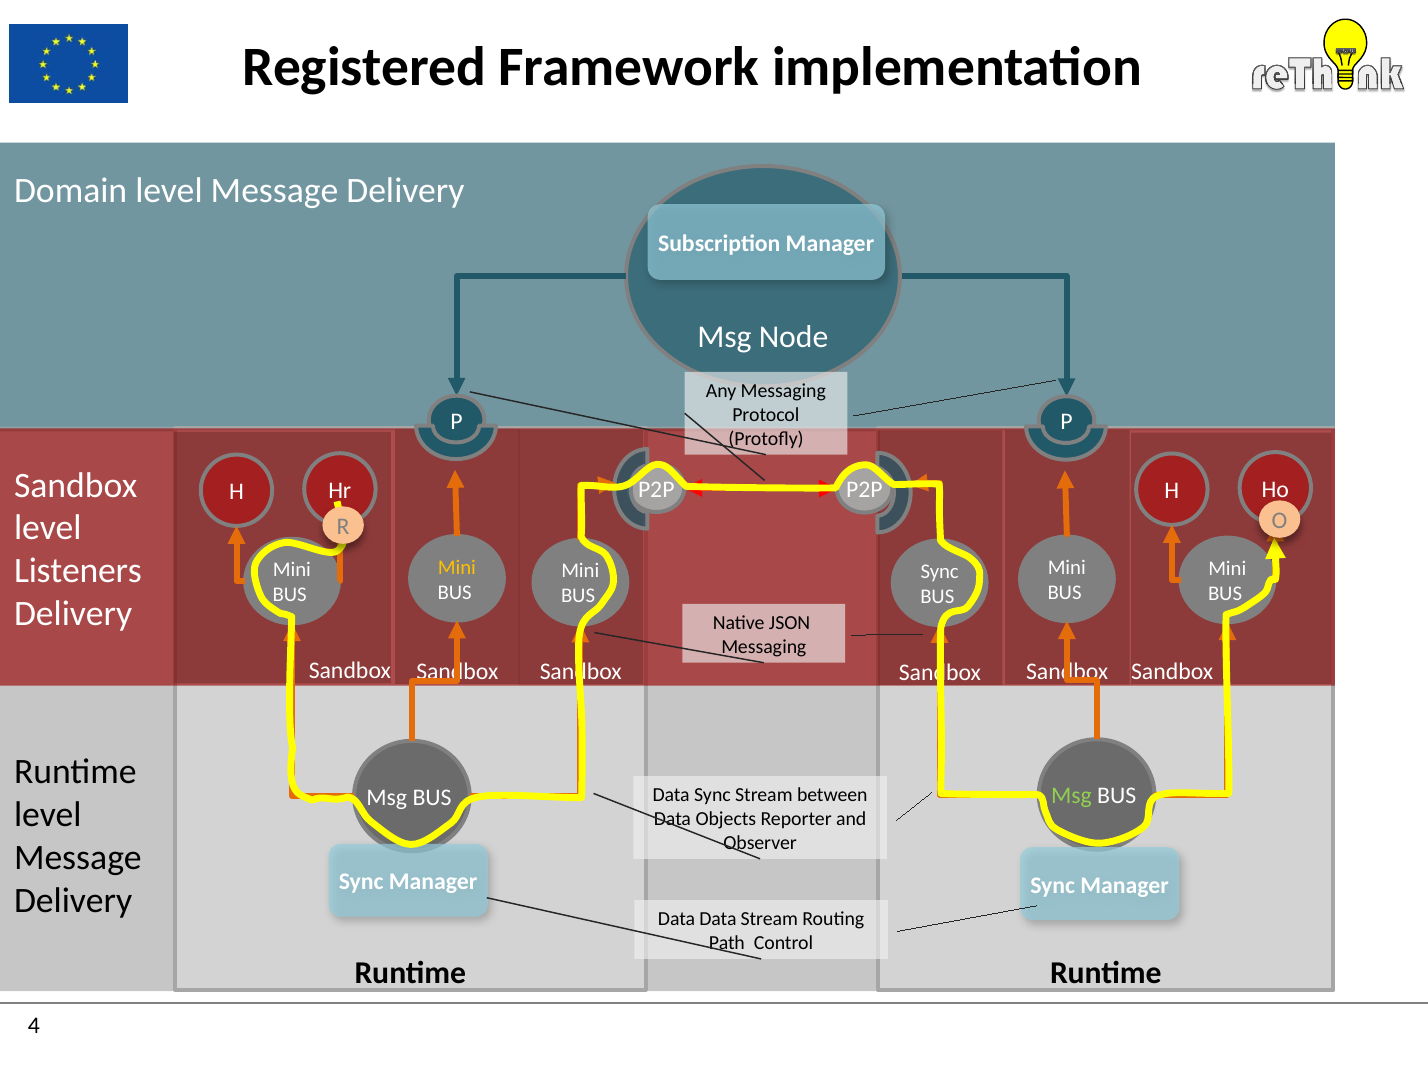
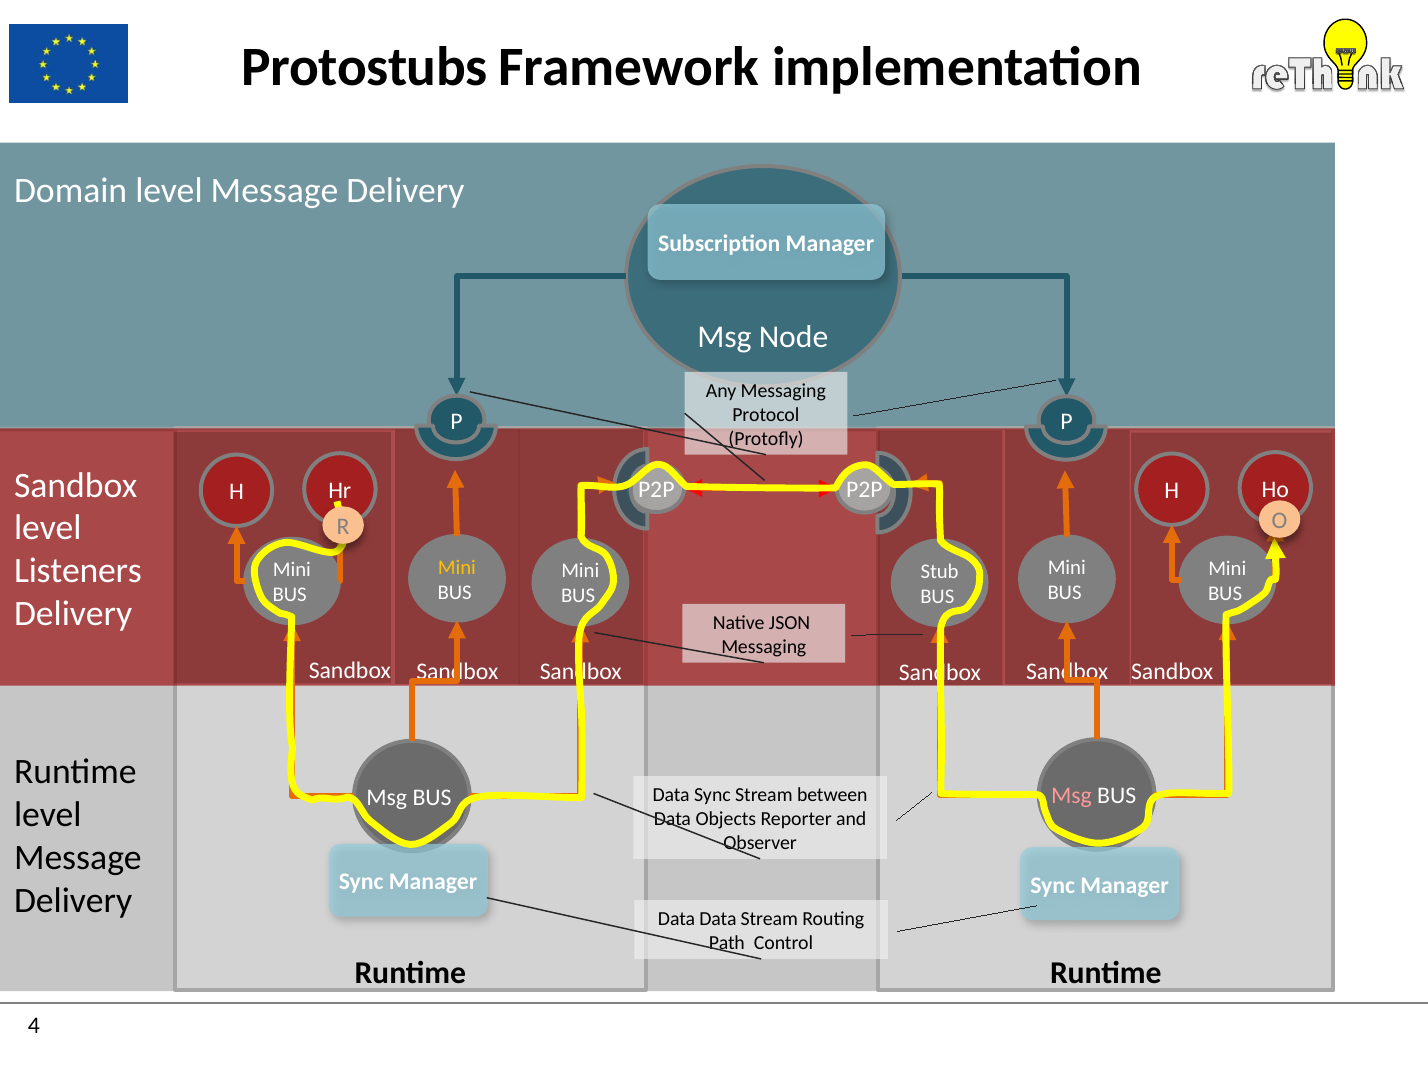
Registered: Registered -> Protostubs (364, 67)
Sync: Sync -> Stub (940, 572)
Msg colour: light green -> pink (1072, 796)
